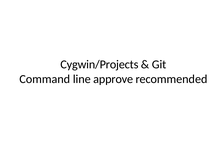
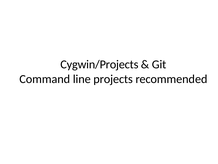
approve: approve -> projects (113, 79)
